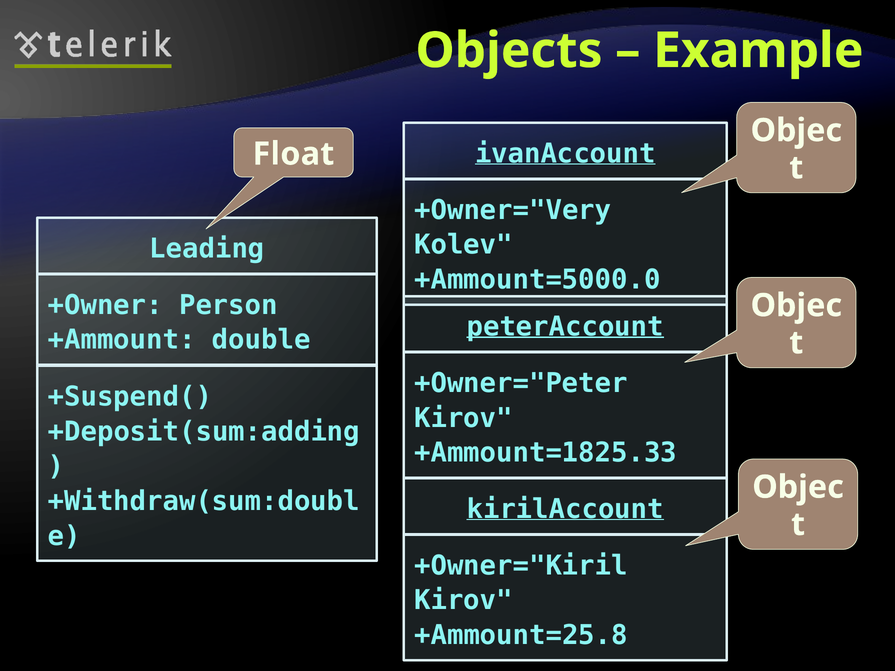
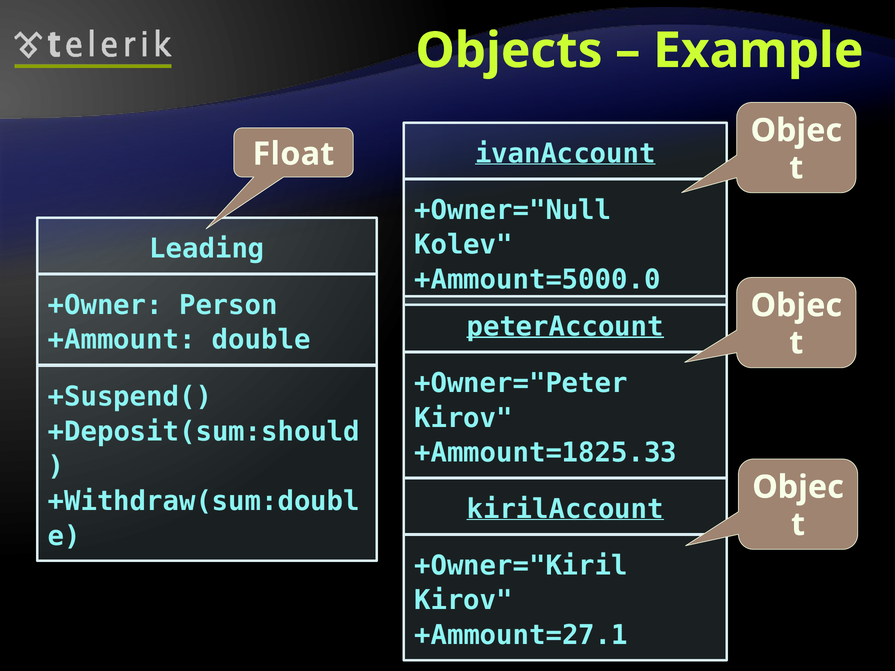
+Owner="Very: +Owner="Very -> +Owner="Null (513, 210)
+Deposit(sum:adding: +Deposit(sum:adding -> +Deposit(sum:should (204, 432)
+Ammount=25.8: +Ammount=25.8 -> +Ammount=27.1 (521, 635)
